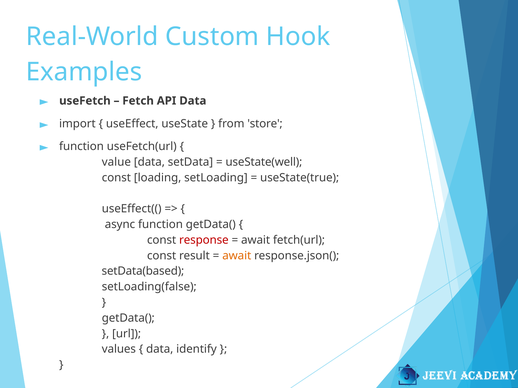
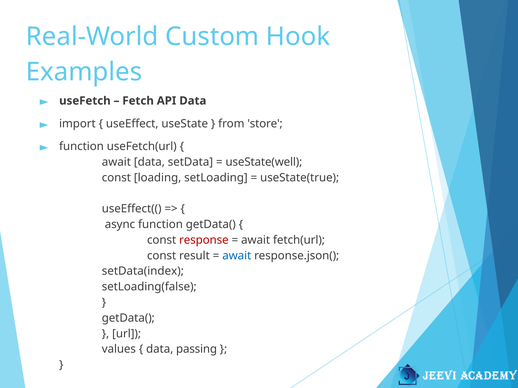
value: value -> await (116, 162)
await colour: orange -> blue (237, 256)
setData(based: setData(based -> setData(index (143, 272)
identify: identify -> passing (197, 350)
